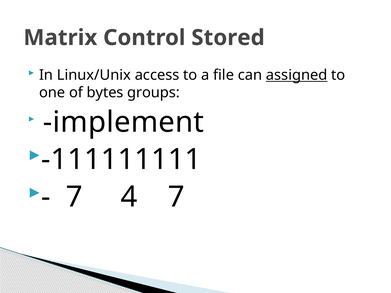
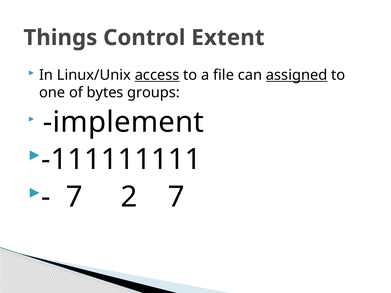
Matrix: Matrix -> Things (60, 38)
Stored: Stored -> Extent (228, 38)
access underline: none -> present (157, 75)
4: 4 -> 2 (129, 197)
